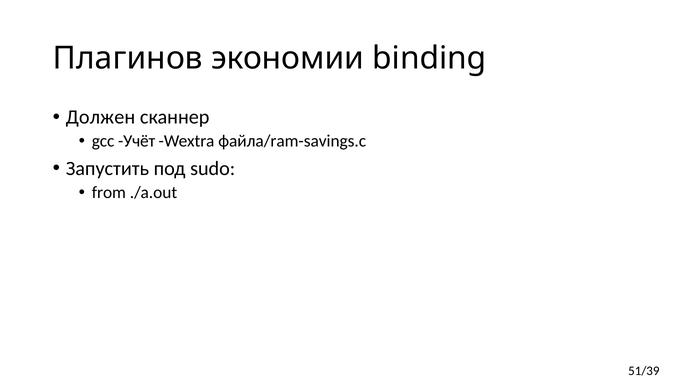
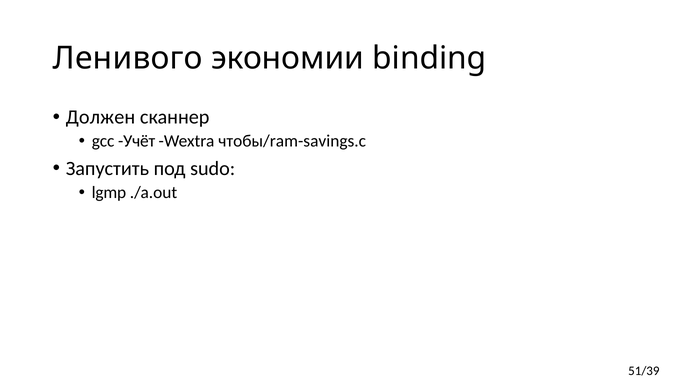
Плагинов: Плагинов -> Ленивого (128, 58)
файла/ram-savings.c: файла/ram-savings.c -> чтобы/ram-savings.c (292, 141)
from: from -> lgmp (109, 192)
